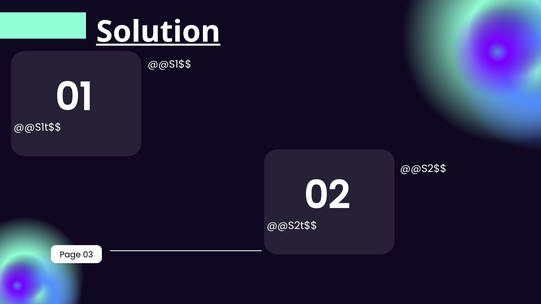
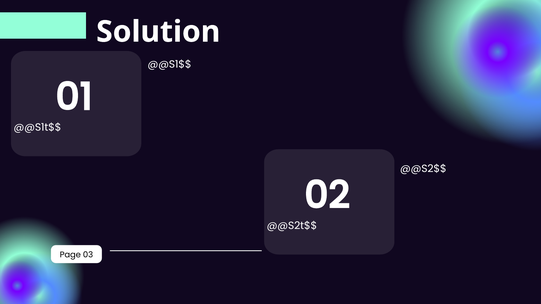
Solution underline: present -> none (158, 32)
